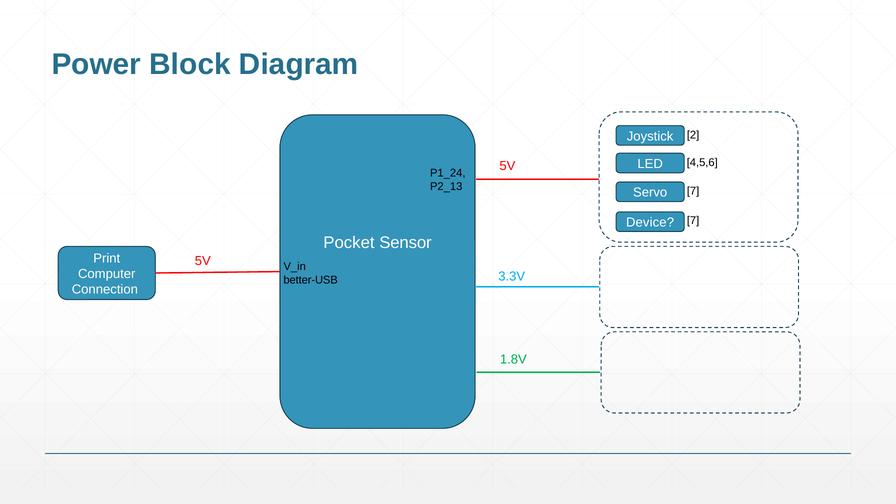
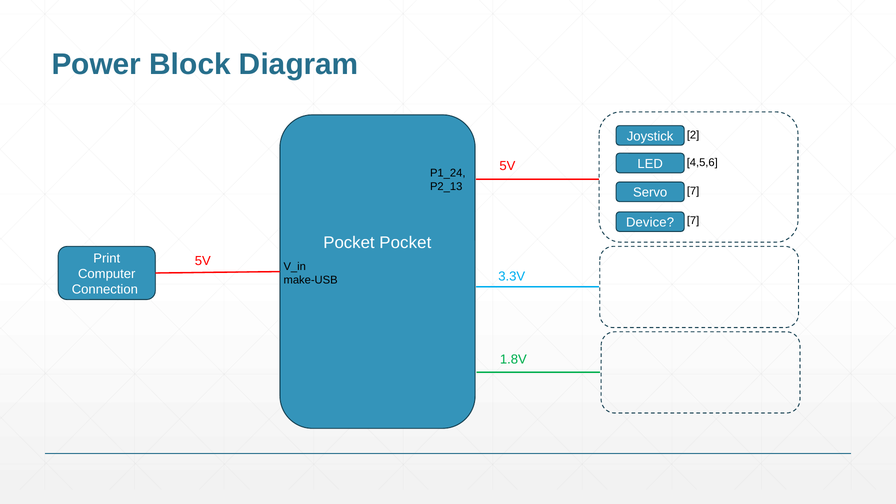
Pocket Sensor: Sensor -> Pocket (405, 243)
better-USB: better-USB -> make-USB (311, 280)
